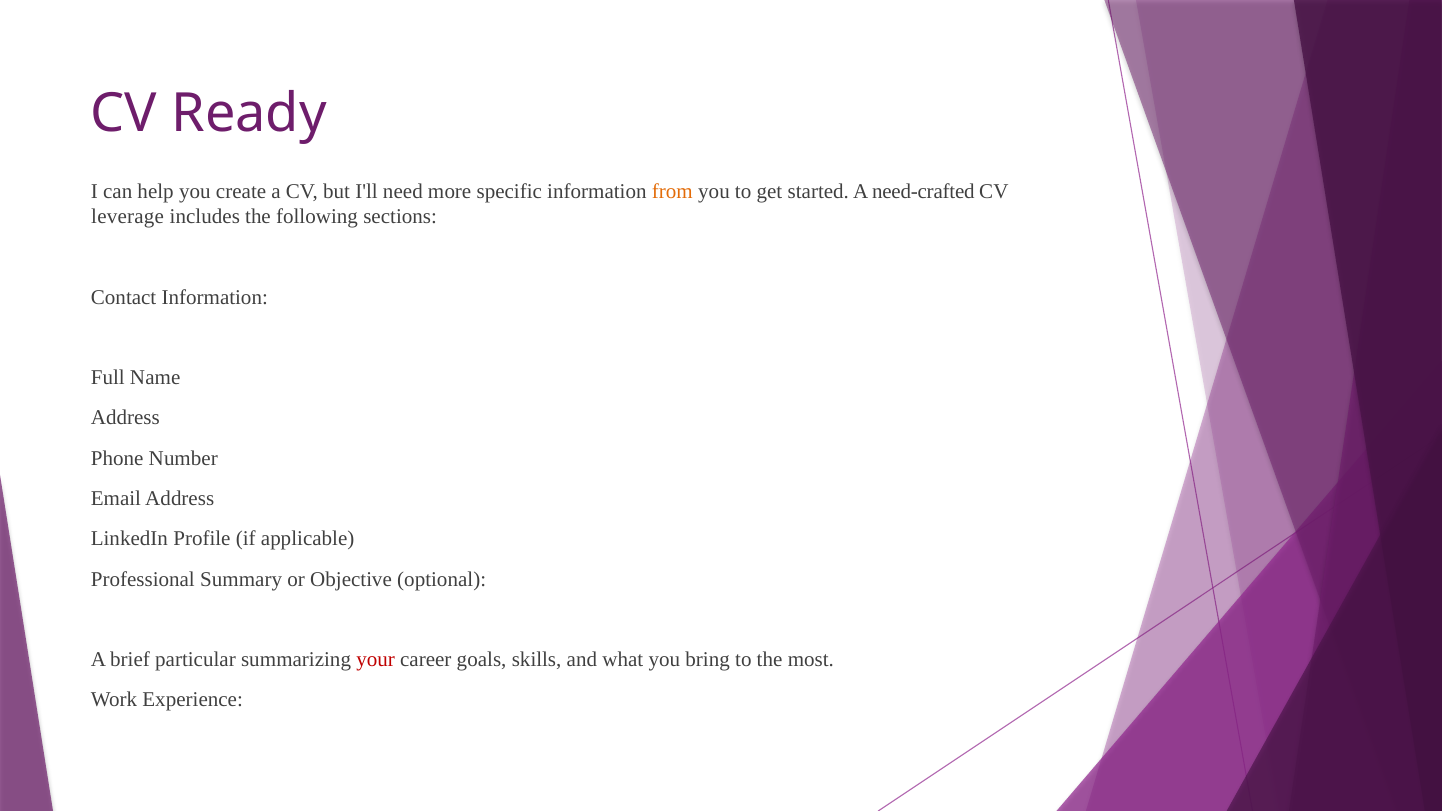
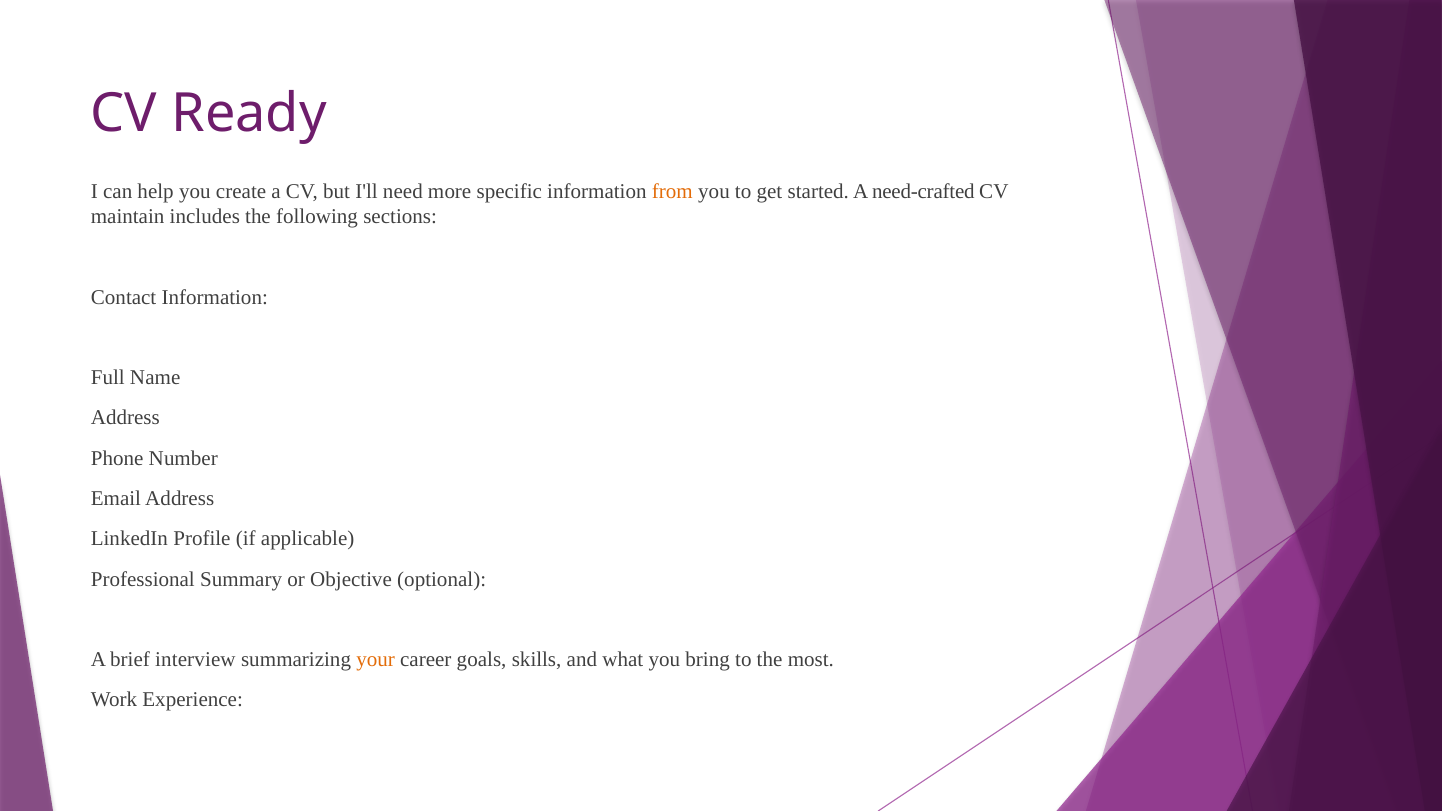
leverage: leverage -> maintain (128, 217)
particular: particular -> interview (195, 660)
your colour: red -> orange (376, 660)
